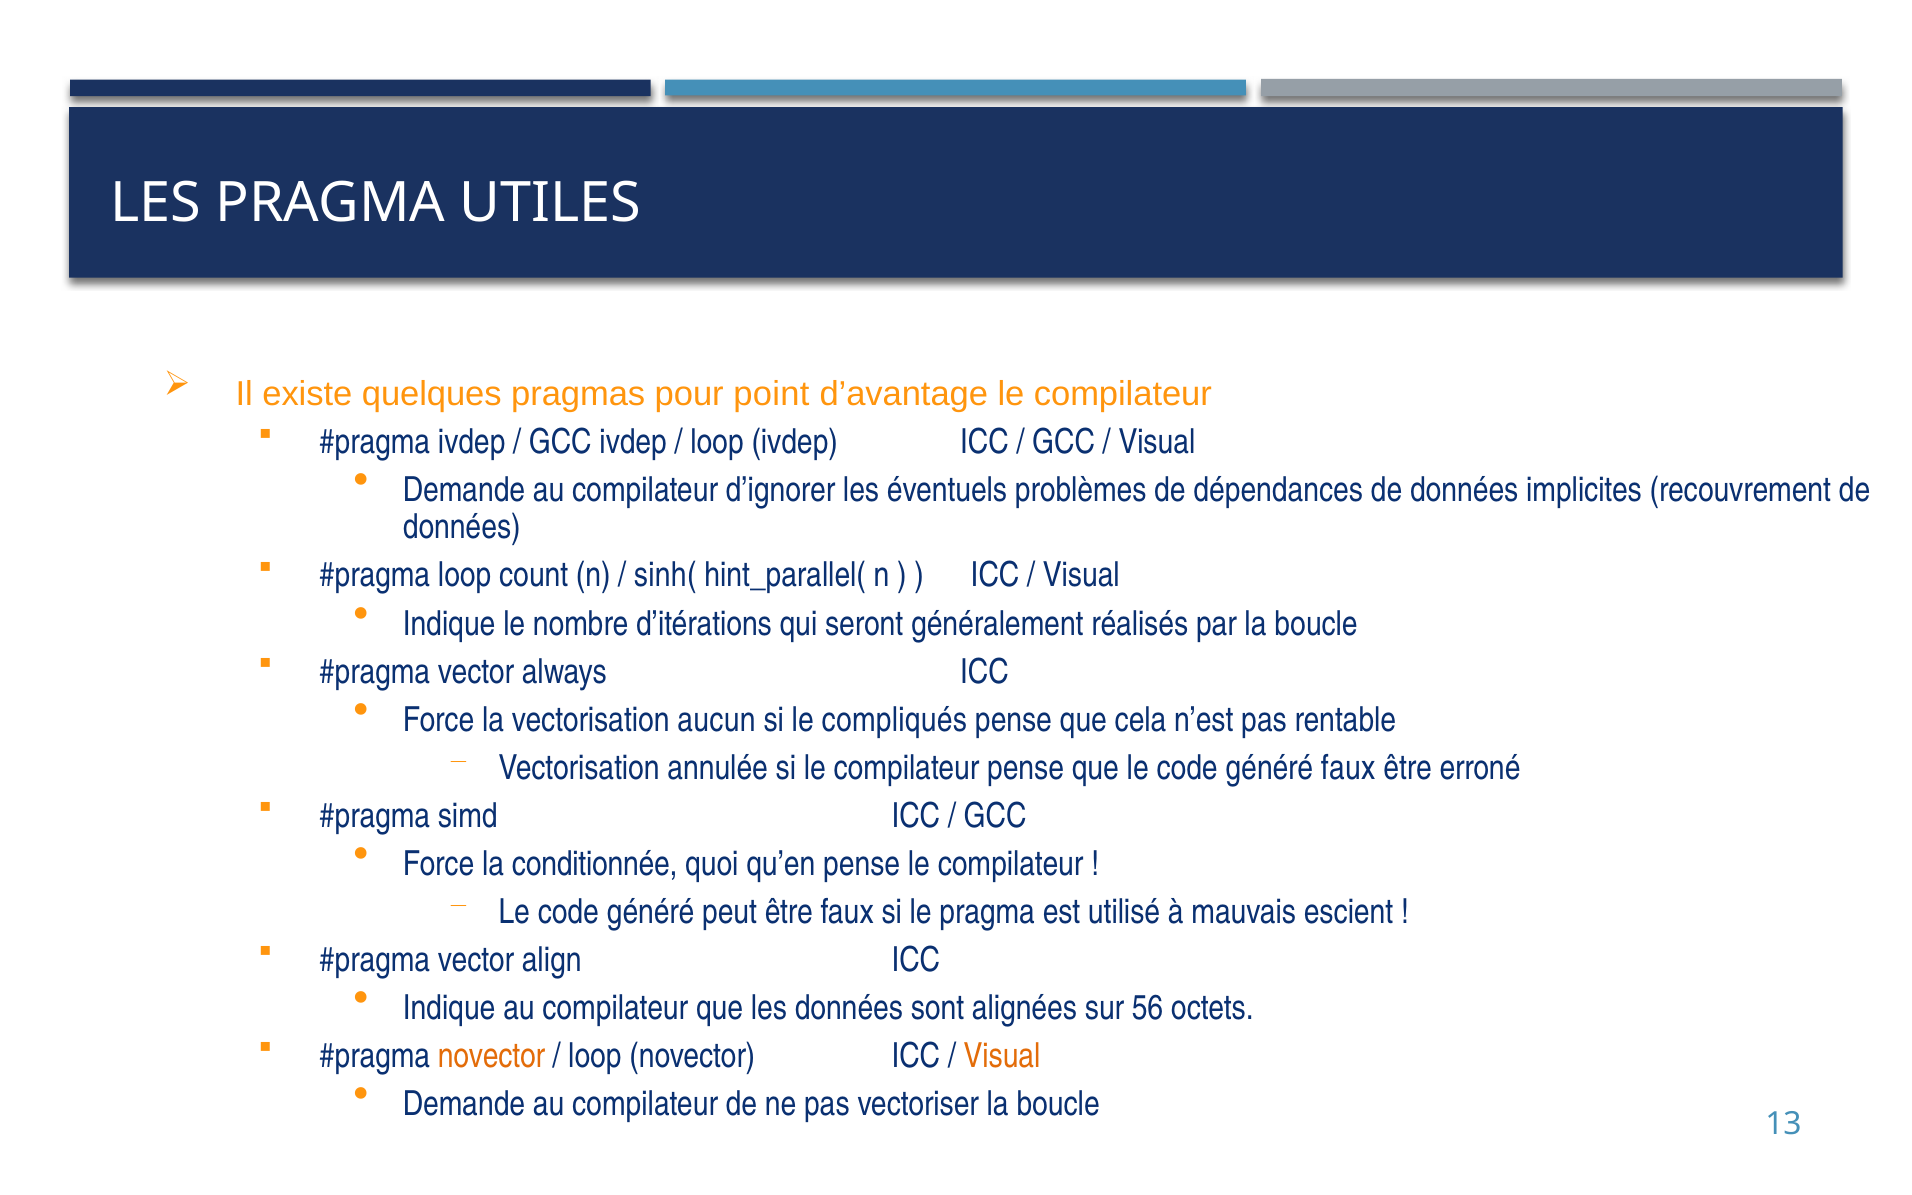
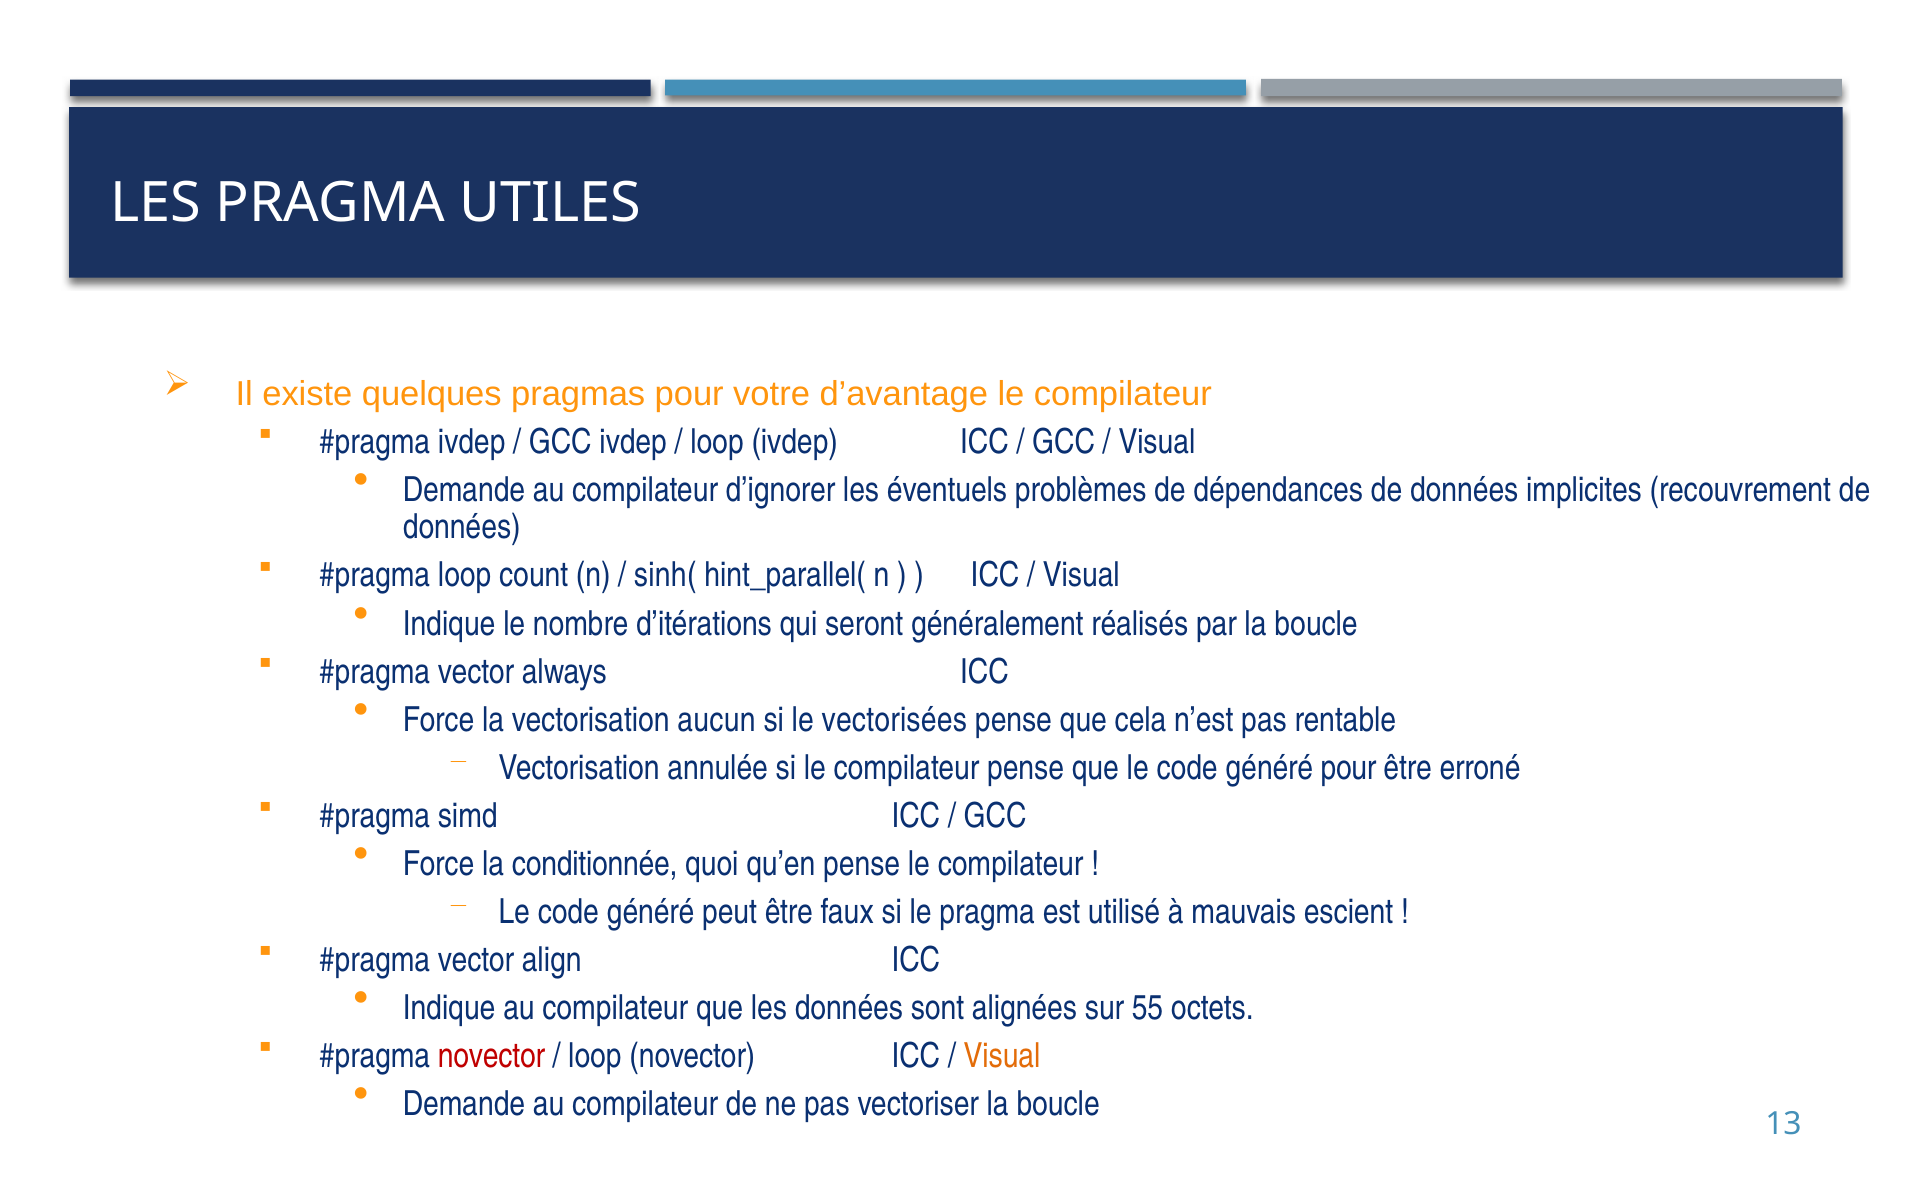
point: point -> votre (772, 394)
compliqués: compliqués -> vectorisées (894, 720)
généré faux: faux -> pour (1348, 768)
56: 56 -> 55 (1148, 1008)
novector colour: orange -> red (492, 1056)
